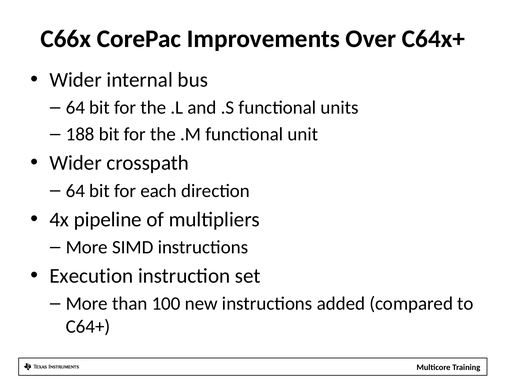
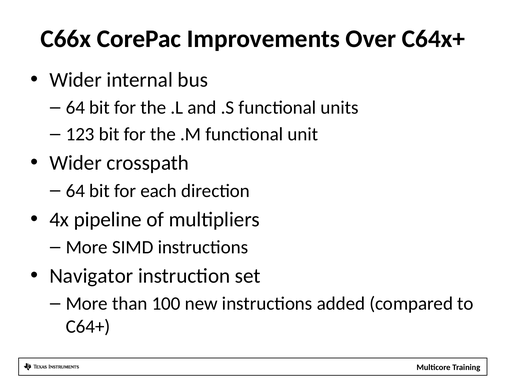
188: 188 -> 123 (80, 134)
Execution: Execution -> Navigator (91, 276)
